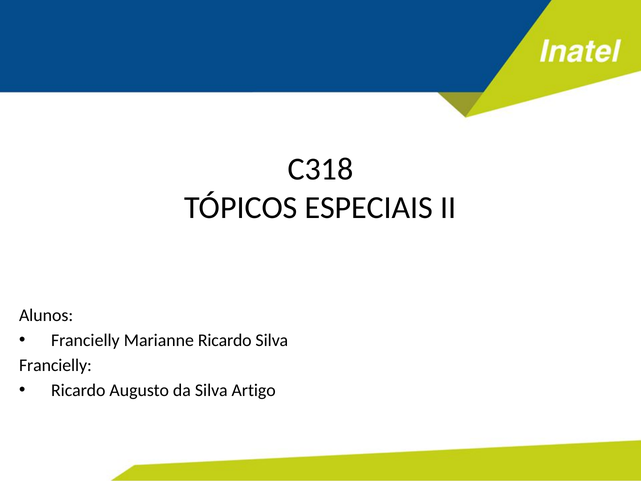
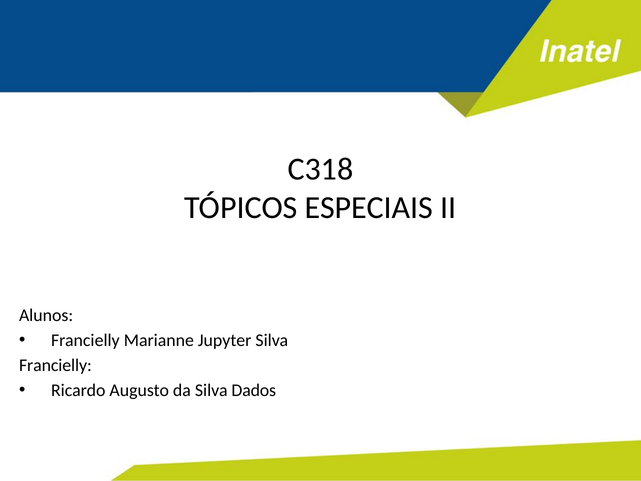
Marianne Ricardo: Ricardo -> Jupyter (225, 340)
Artigo: Artigo -> Dados (254, 390)
